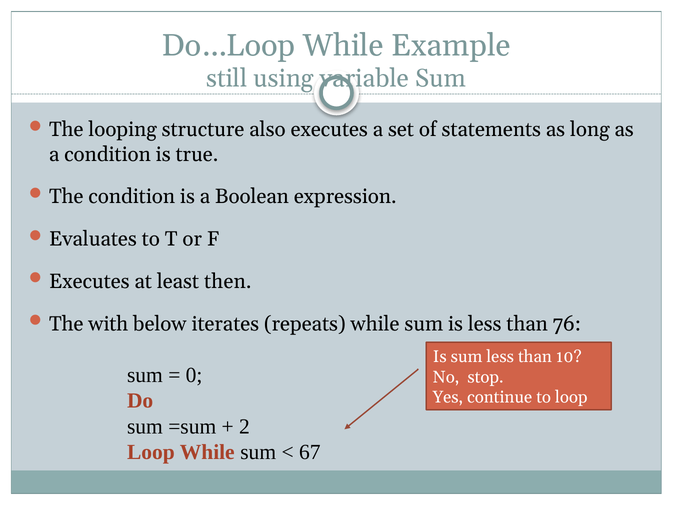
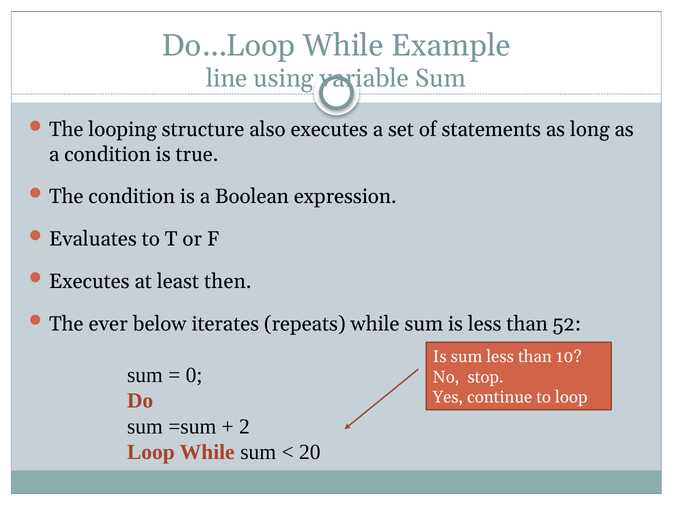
still: still -> line (227, 79)
with: with -> ever (108, 324)
76: 76 -> 52 (567, 324)
67: 67 -> 20 (310, 452)
